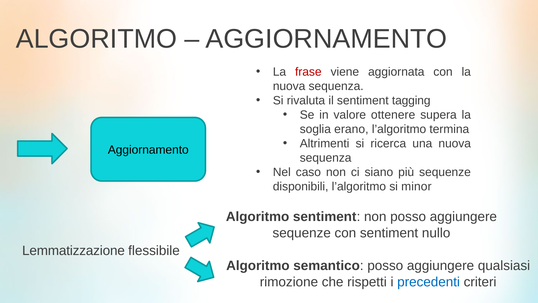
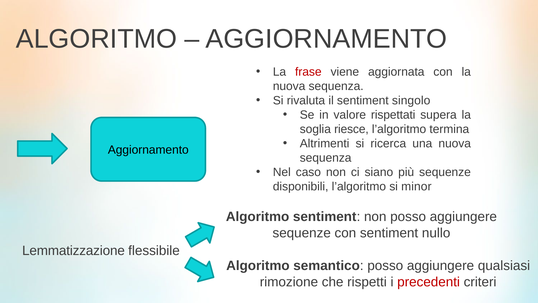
tagging: tagging -> singolo (411, 100)
ottenere: ottenere -> rispettati (393, 115)
erano: erano -> riesce (351, 129)
precedenti colour: blue -> red (429, 282)
